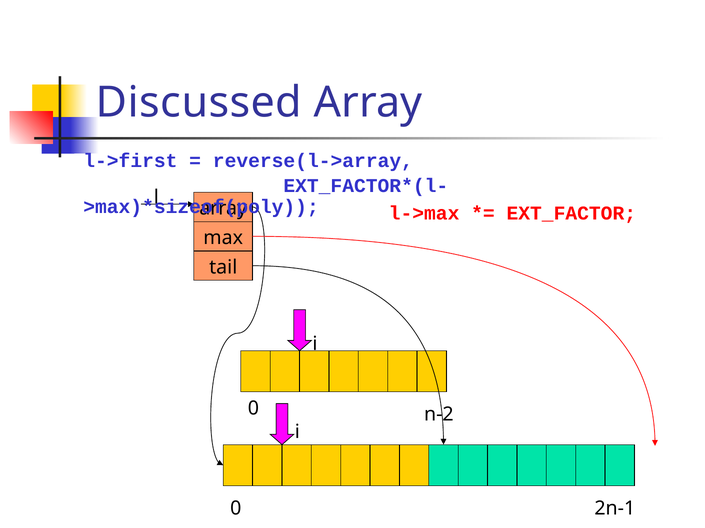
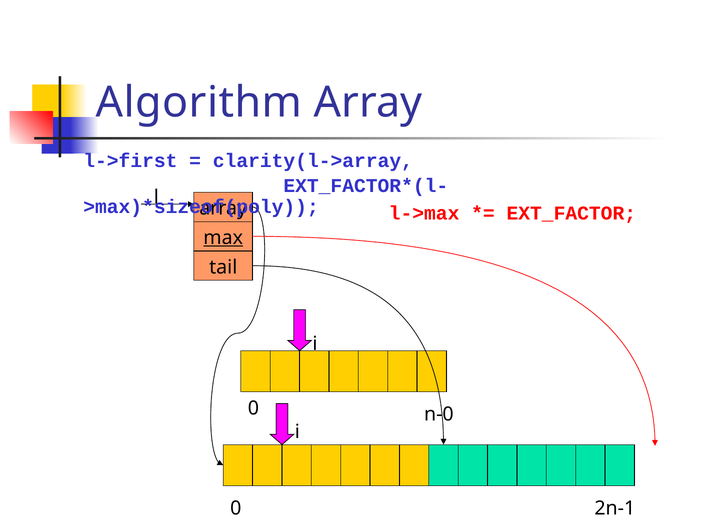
Discussed: Discussed -> Algorithm (199, 103)
reverse(l->array: reverse(l->array -> clarity(l->array (313, 161)
max underline: none -> present (223, 238)
n-2: n-2 -> n-0 (439, 415)
